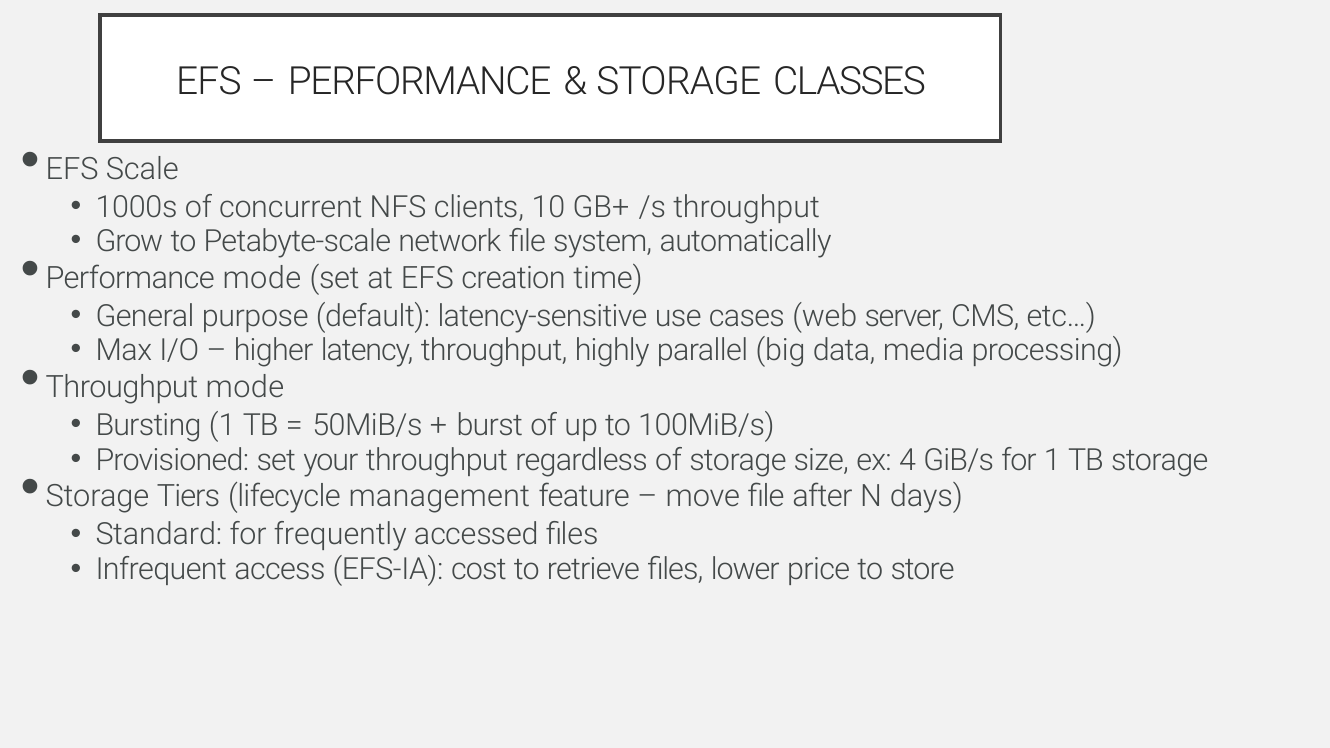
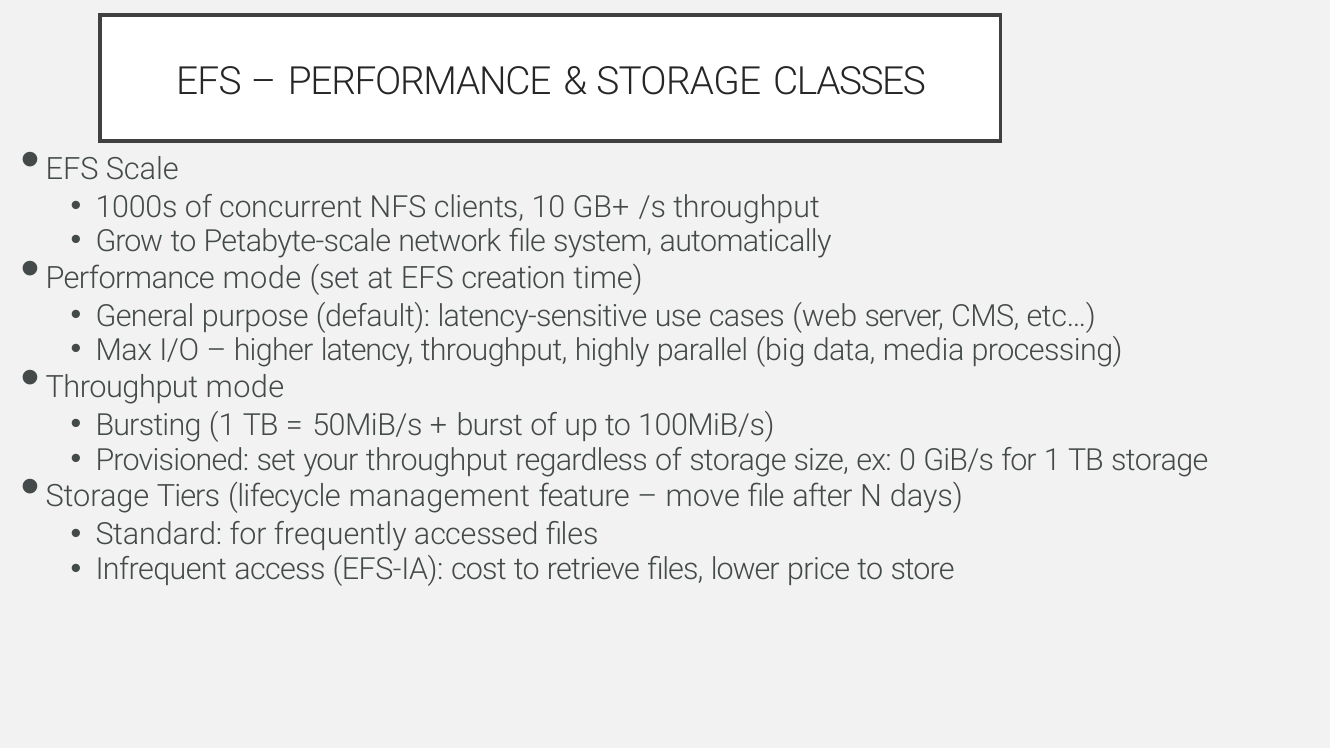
4: 4 -> 0 (908, 460)
